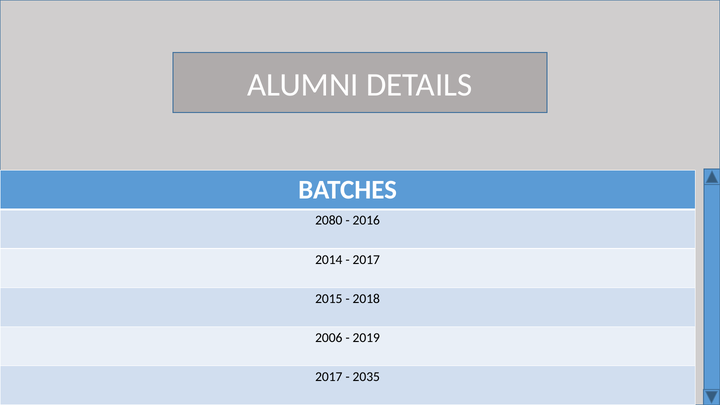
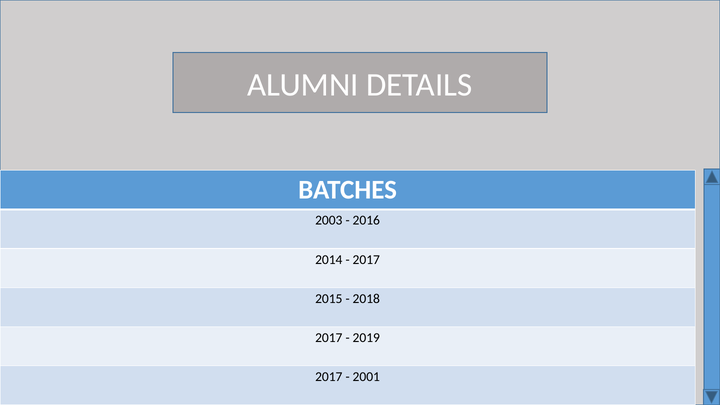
2080: 2080 -> 2003 (329, 220)
2006: 2006 -> 2017 (329, 338)
2035: 2035 -> 2001 (366, 377)
